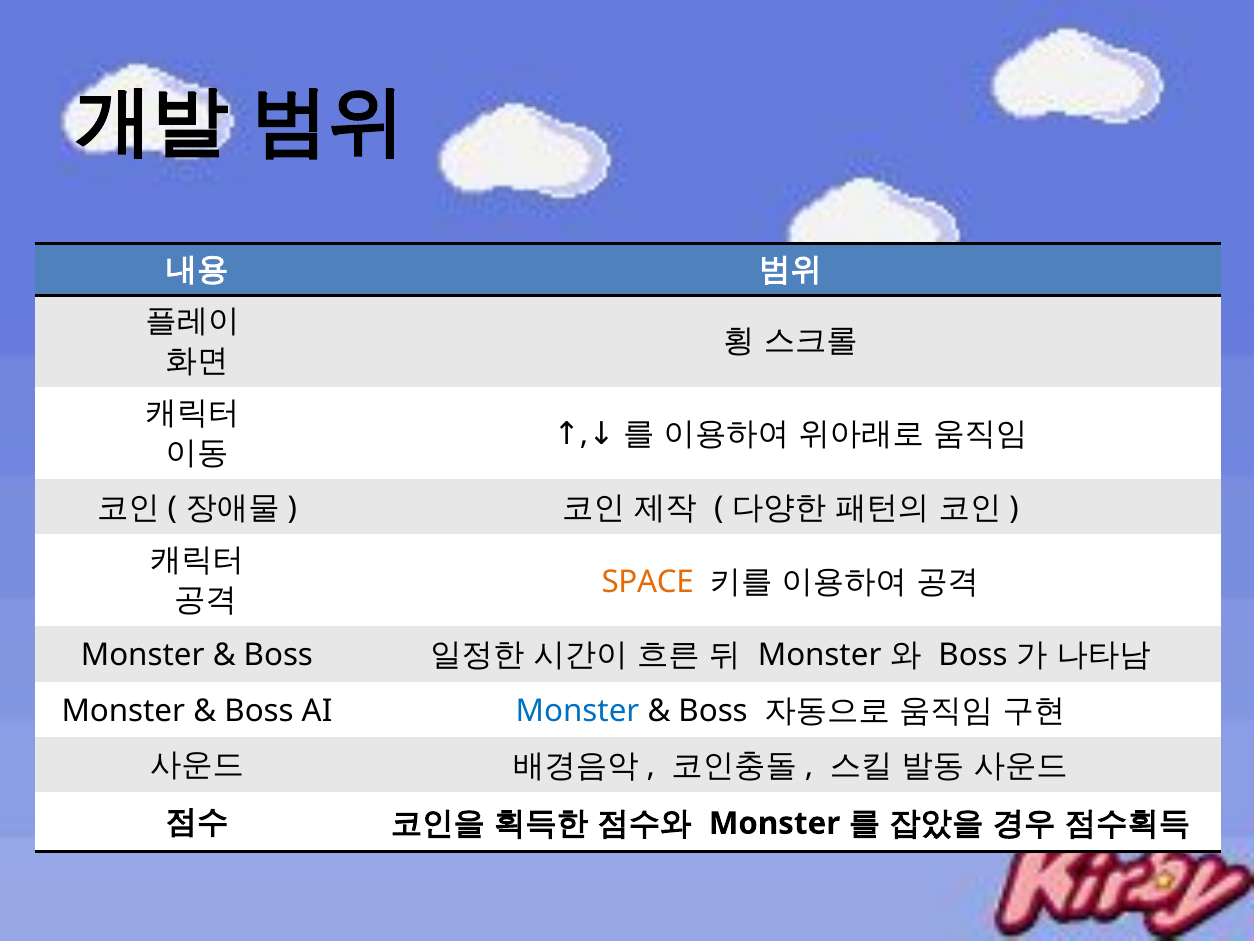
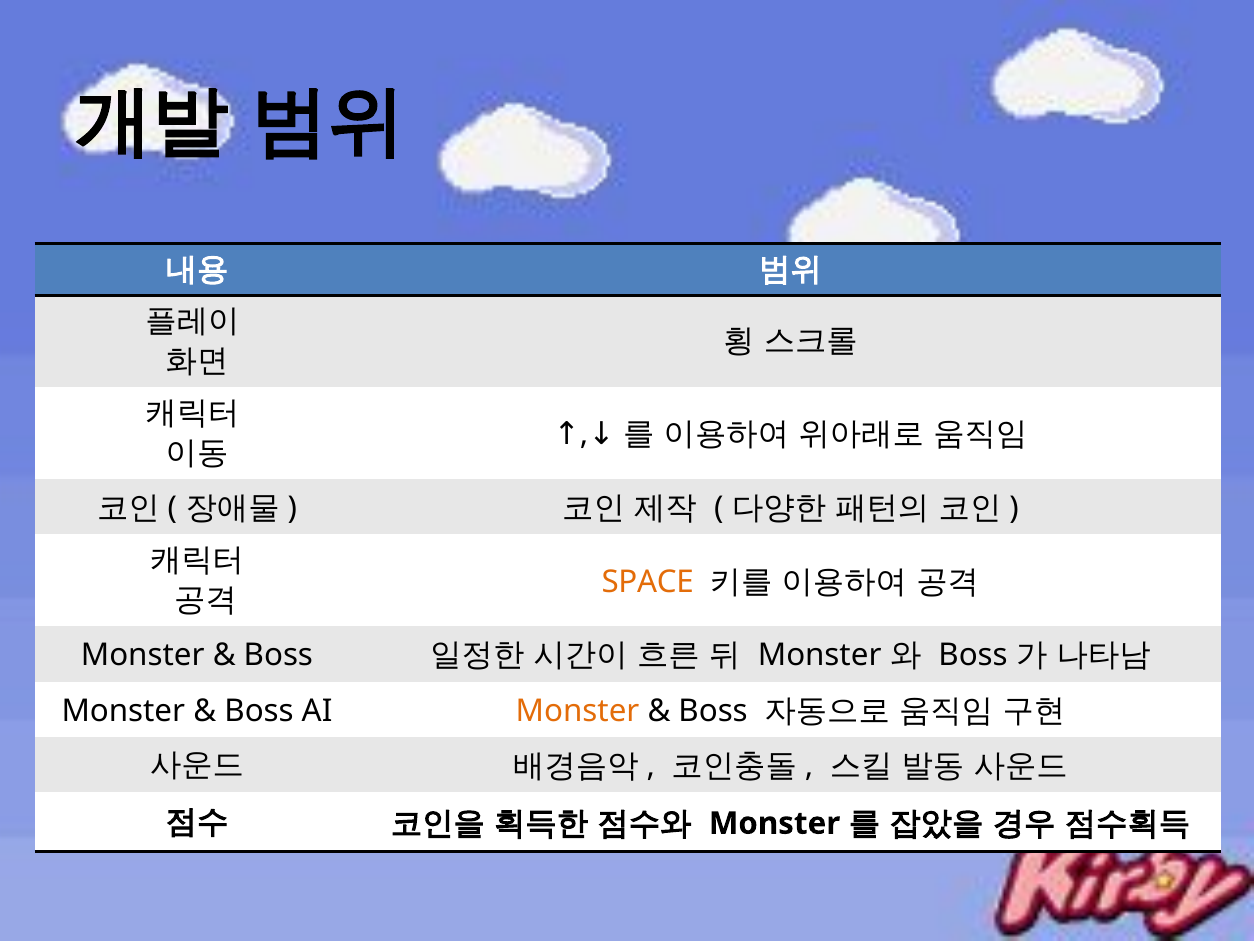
Monster colour: blue -> orange (578, 711)
